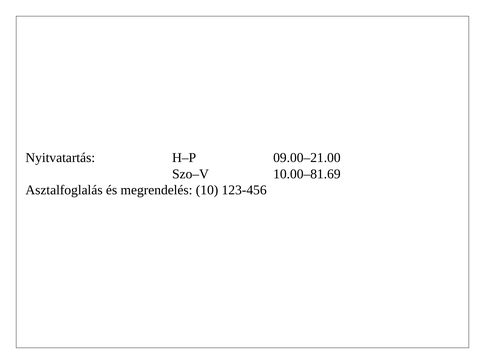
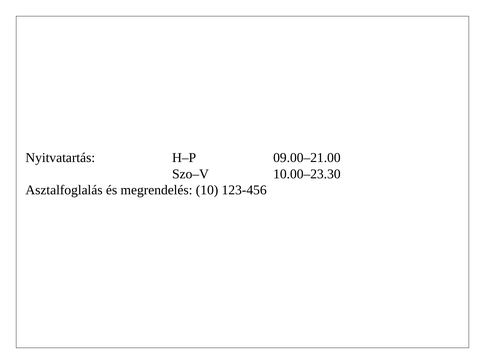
10.00–81.69: 10.00–81.69 -> 10.00–23.30 (307, 174)
